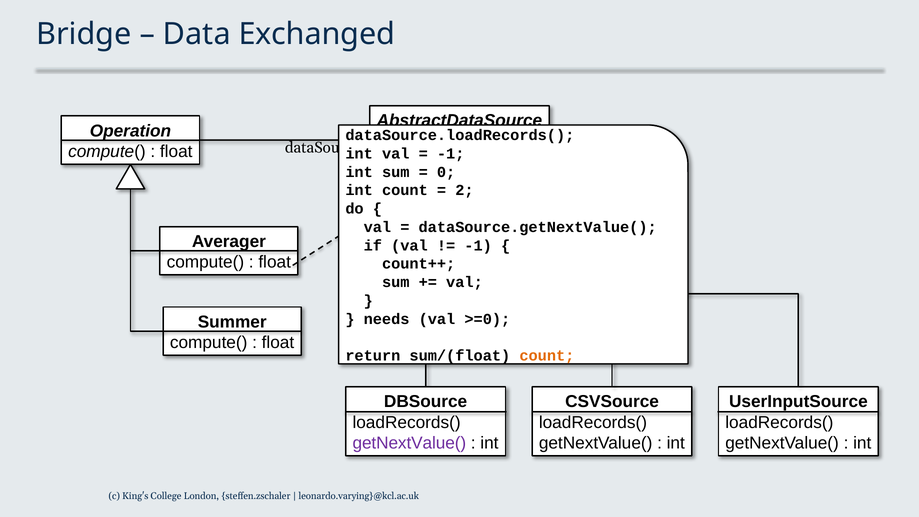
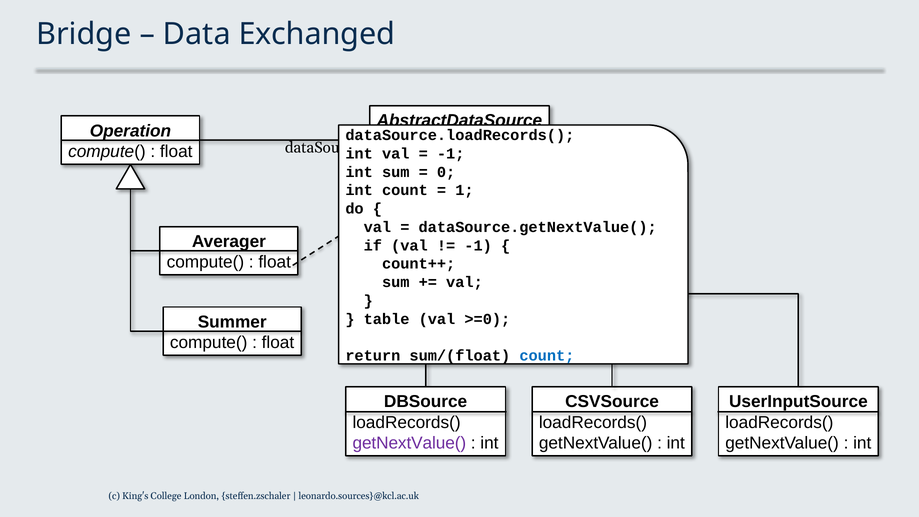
2: 2 -> 1 (464, 190)
needs: needs -> table (387, 319)
count colour: orange -> blue (547, 356)
leonardo.varying}@kcl.ac.uk: leonardo.varying}@kcl.ac.uk -> leonardo.sources}@kcl.ac.uk (359, 496)
